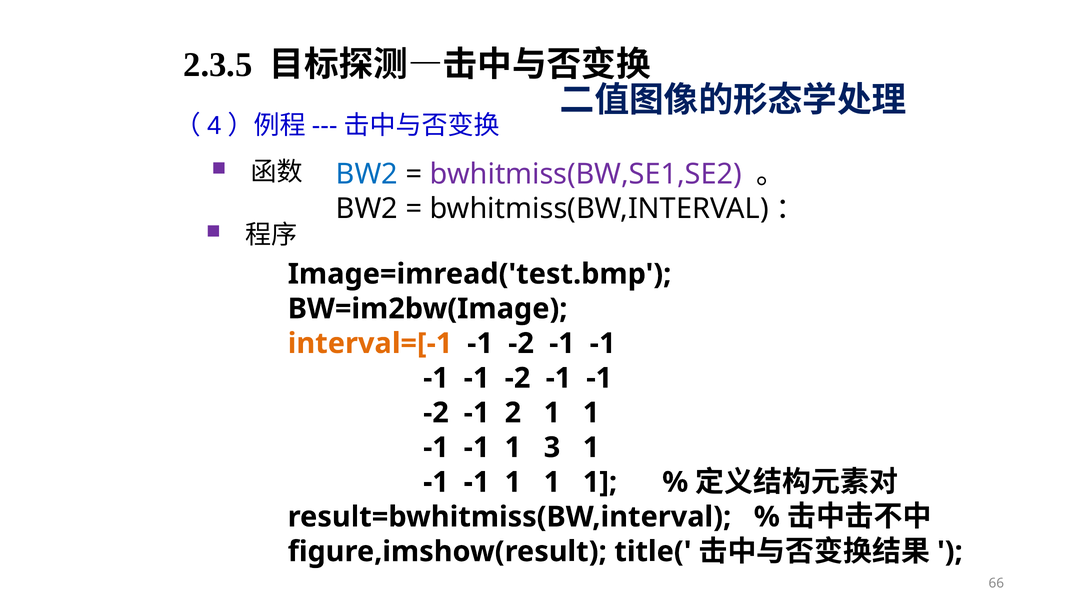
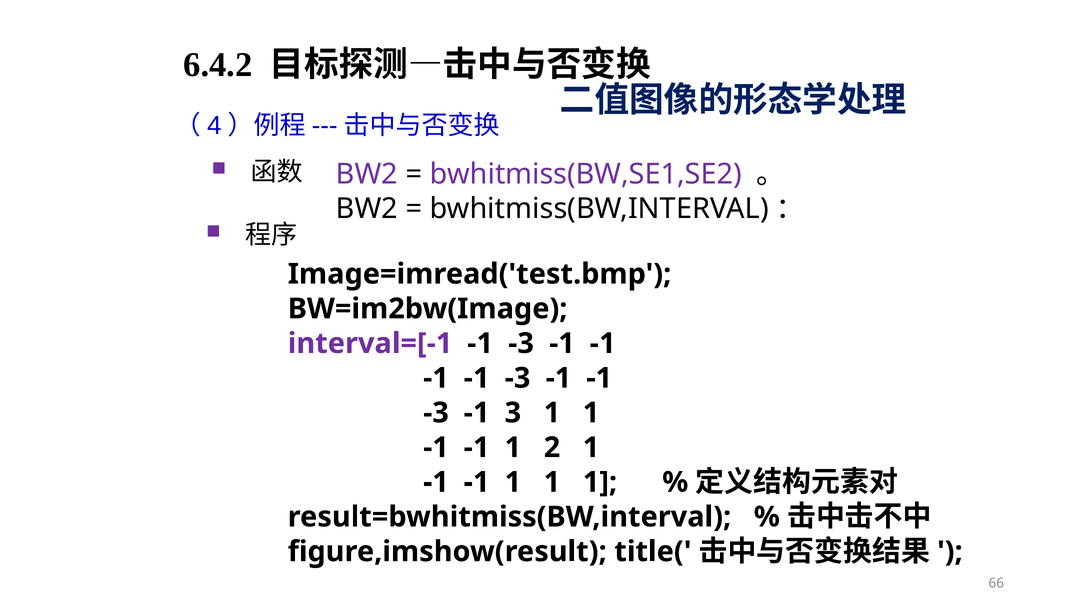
2.3.5: 2.3.5 -> 6.4.2 (218, 65)
BW2 colour: blue -> purple (367, 174)
interval=[-1 colour: orange -> purple (370, 343)
-2: -2 -> -3 (521, 343)
-2: -2 -> -3 (518, 378)
-2: -2 -> -3 (436, 412)
2: 2 -> 3 (513, 412)
3: 3 -> 2 (552, 447)
